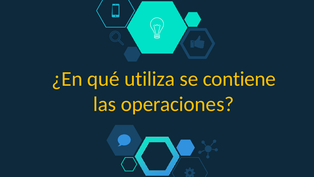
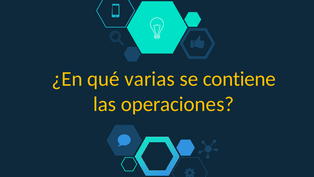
utiliza: utiliza -> varias (150, 79)
